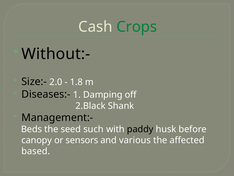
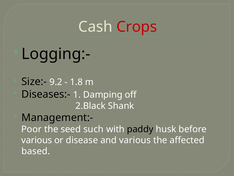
Crops colour: green -> red (137, 27)
Without:-: Without:- -> Logging:- (56, 54)
2.0: 2.0 -> 9.2 (56, 82)
Beds: Beds -> Poor (31, 129)
canopy: canopy -> various (37, 140)
sensors: sensors -> disease (82, 140)
